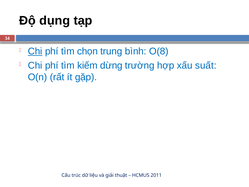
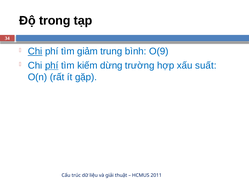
dụng: dụng -> trong (55, 21)
chọn: chọn -> giảm (87, 51)
O(8: O(8 -> O(9 (159, 51)
phí underline: none -> present (52, 65)
